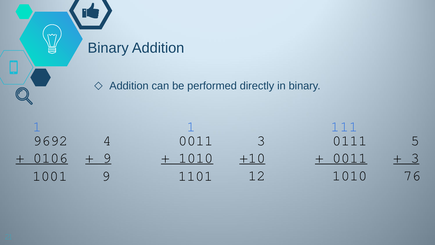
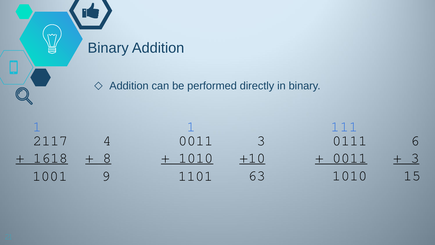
9692: 9692 -> 2117 (51, 141)
5: 5 -> 6 (415, 141)
0106: 0106 -> 1618 (51, 158)
9: 9 -> 8 (107, 158)
76: 76 -> 15 (412, 176)
12: 12 -> 63 (257, 176)
